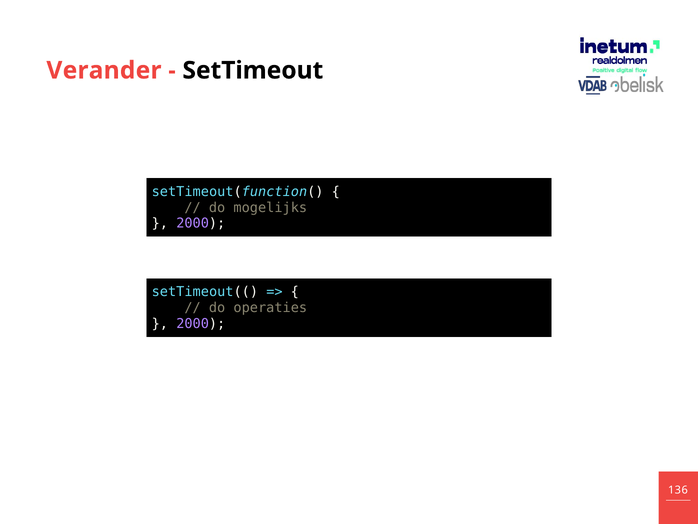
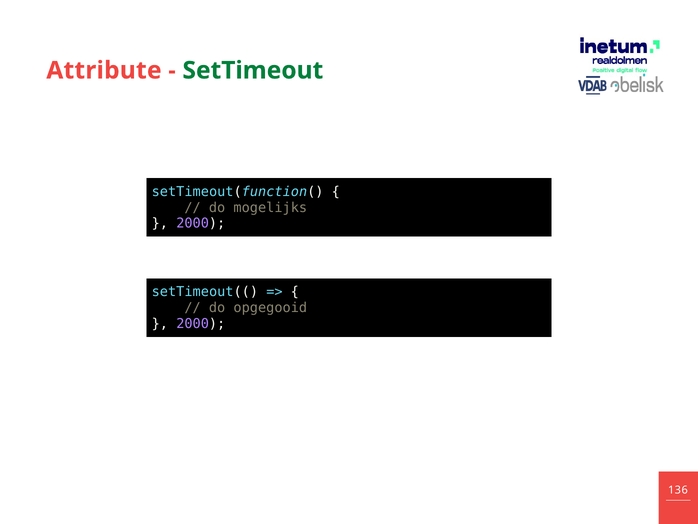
Verander: Verander -> Attribute (104, 70)
SetTimeout colour: black -> green (253, 70)
operaties: operaties -> opgegooid (270, 308)
